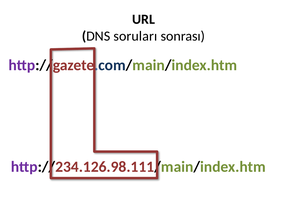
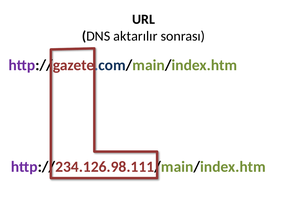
soruları: soruları -> aktarılır (135, 36)
